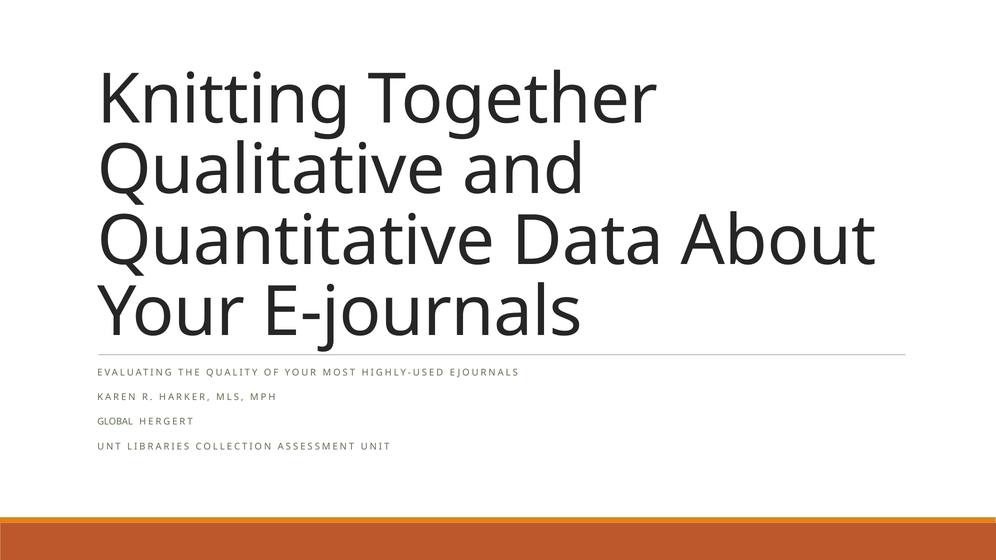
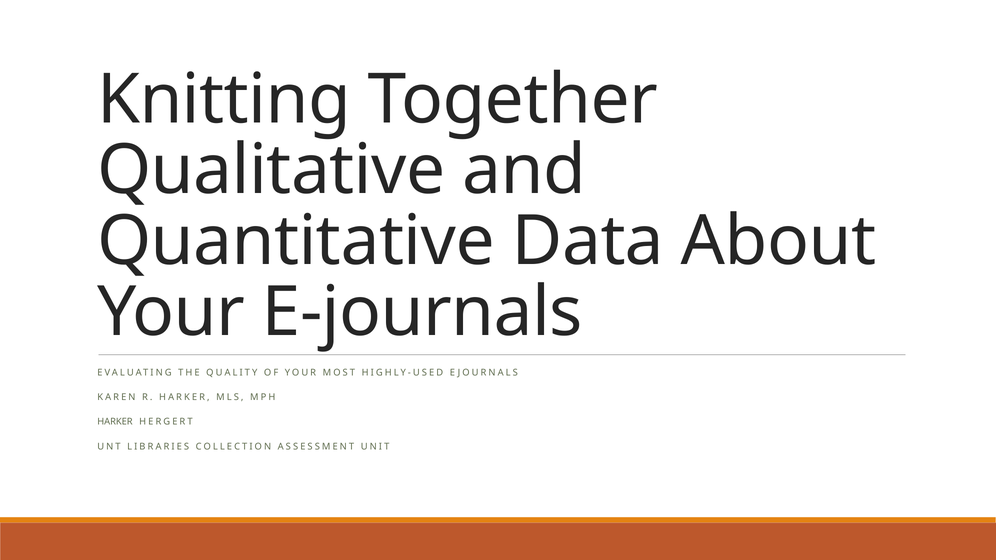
GLOBAL: GLOBAL -> HARKER (115, 422)
